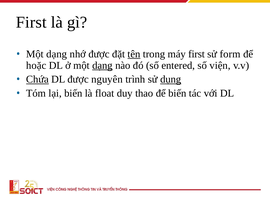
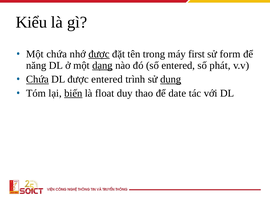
First: First -> Kiểu (31, 22)
dạng: dạng -> chứa (57, 54)
được underline: none -> present (99, 54)
tên underline: present -> none (134, 54)
hoặc: hoặc -> năng (36, 66)
viện: viện -> phát (220, 66)
được nguyên: nguyên -> entered (107, 80)
biến underline: none -> present (73, 93)
để biến: biến -> date (177, 93)
